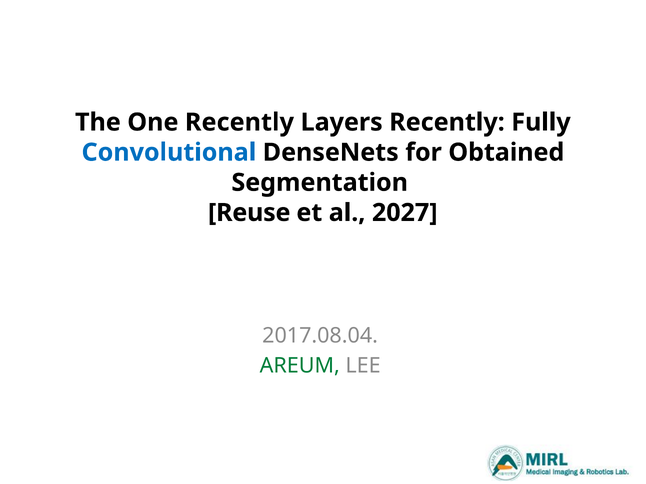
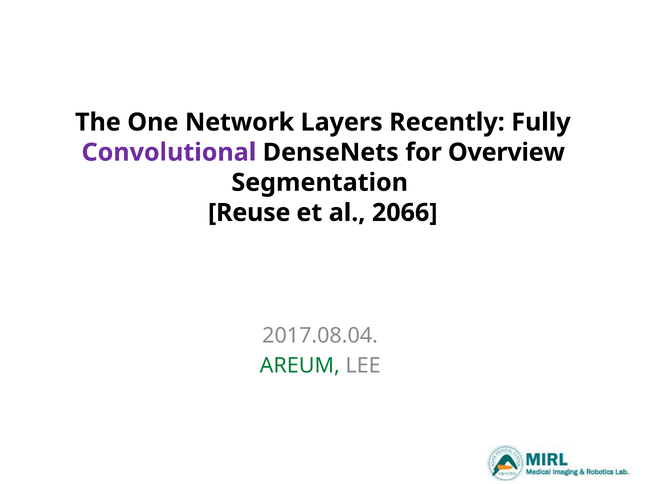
One Recently: Recently -> Network (240, 122)
Convolutional colour: blue -> purple (169, 153)
Obtained: Obtained -> Overview (506, 153)
2027: 2027 -> 2066 (405, 213)
